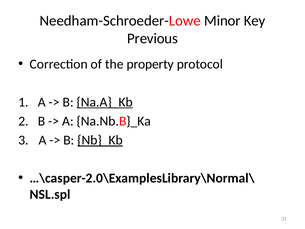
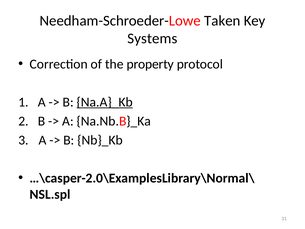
Minor: Minor -> Taken (222, 21)
Previous: Previous -> Systems (152, 38)
Nb}_Kb underline: present -> none (100, 140)
